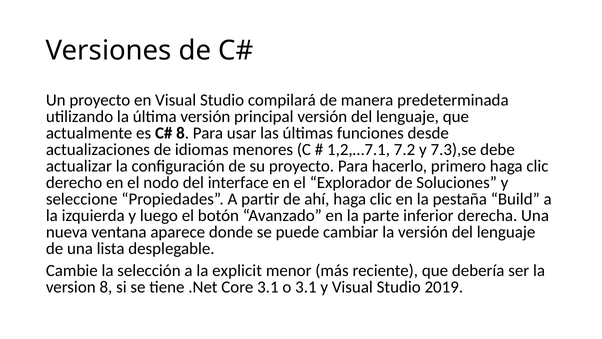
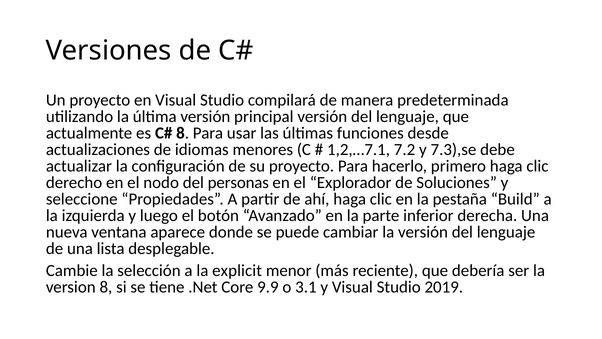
interface: interface -> personas (238, 182)
Core 3.1: 3.1 -> 9.9 (268, 287)
